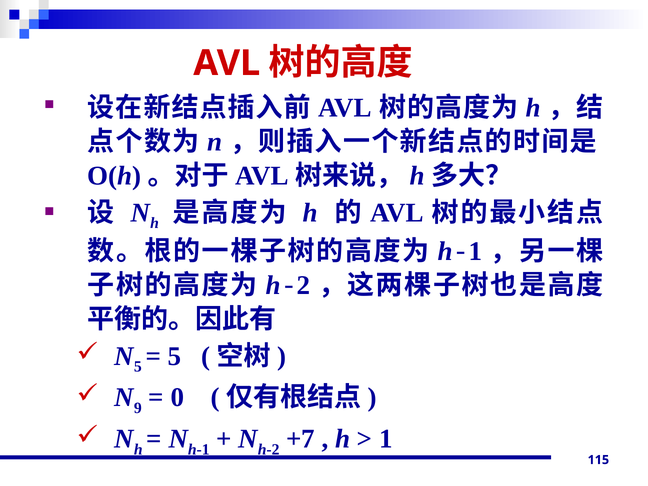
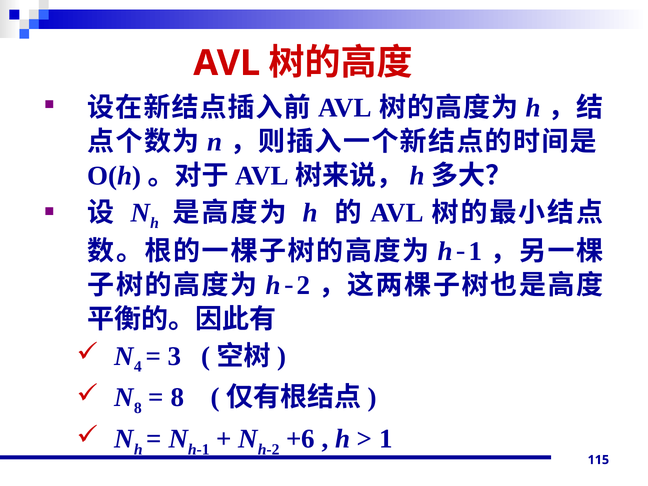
5: 5 -> 4 (138, 367)
5: 5 -> 3 (174, 356)
9: 9 -> 8 (138, 408)
0: 0 -> 8 (177, 397)
+7: +7 -> +6 (301, 439)
